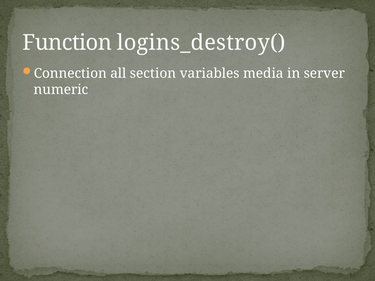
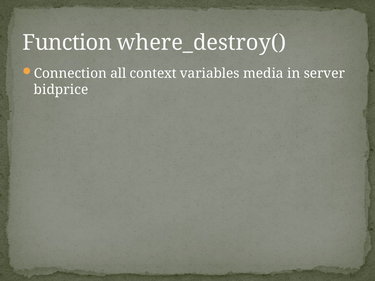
logins_destroy(: logins_destroy( -> where_destroy( (201, 43)
section: section -> context (153, 73)
numeric: numeric -> bidprice (61, 90)
